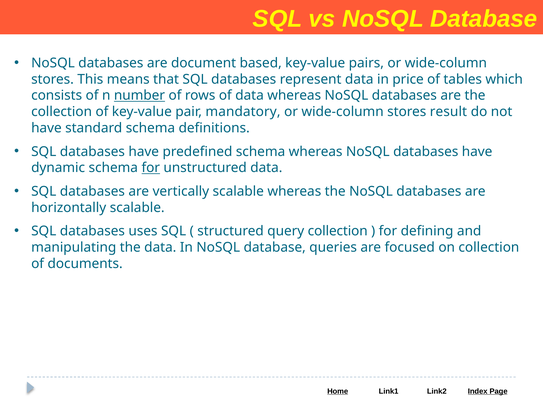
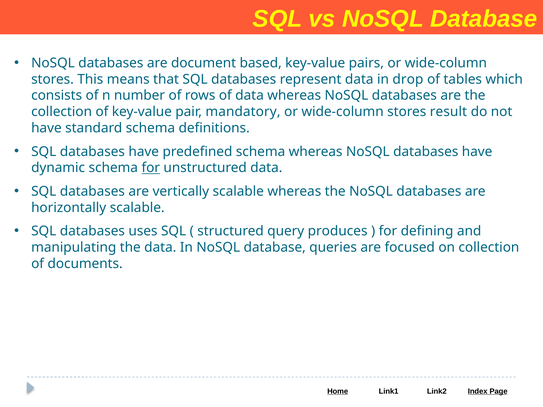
price: price -> drop (408, 79)
number underline: present -> none (139, 96)
query collection: collection -> produces (338, 231)
